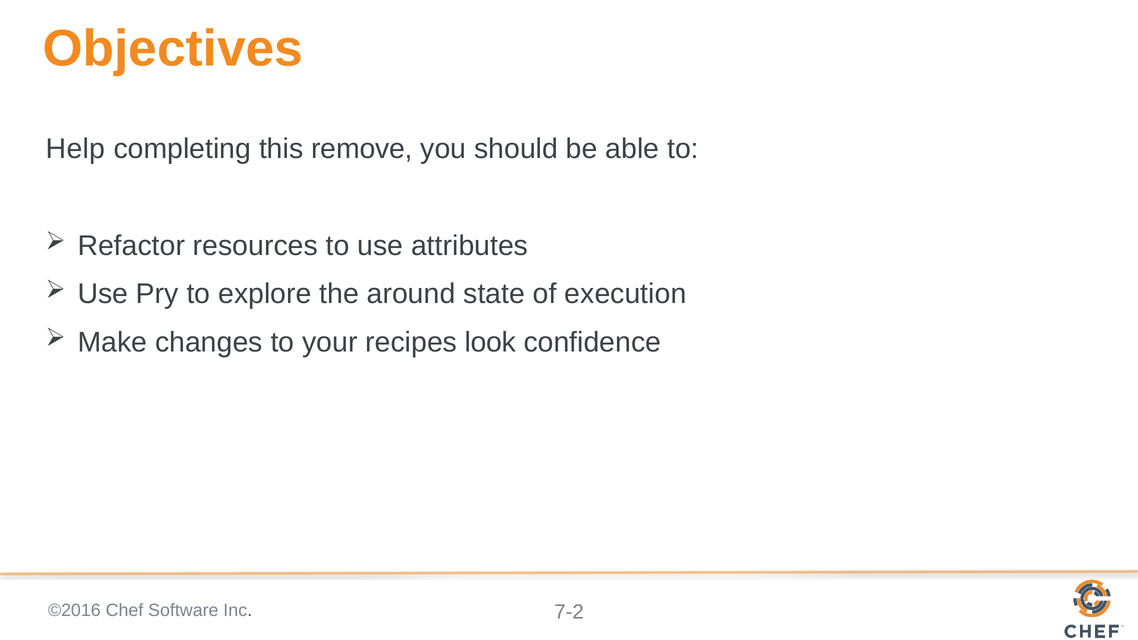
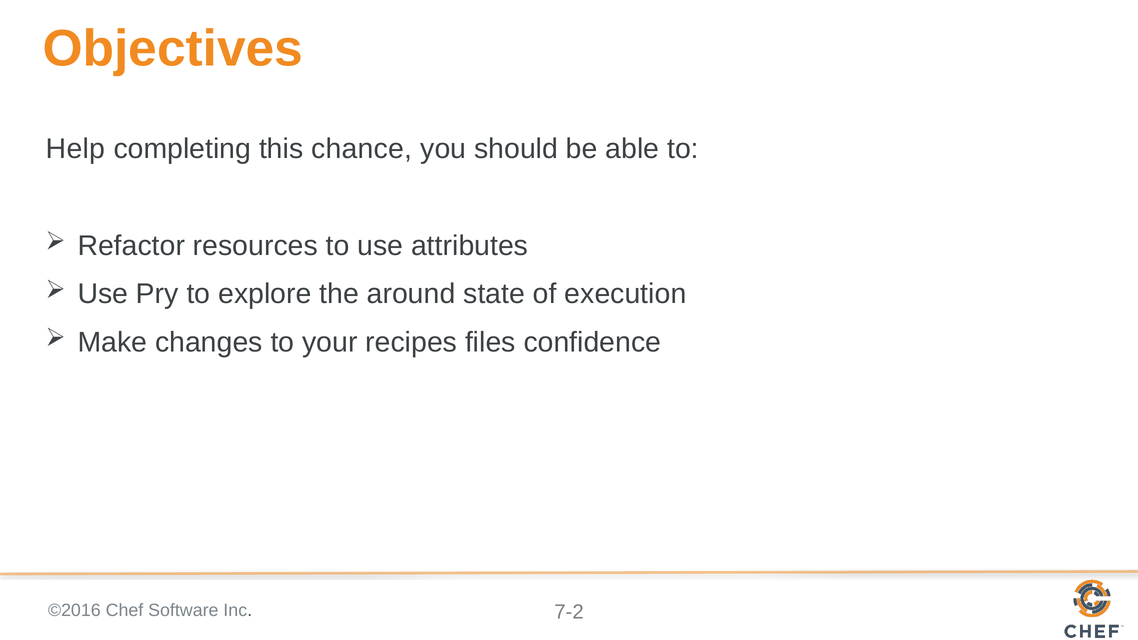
remove: remove -> chance (362, 149)
look: look -> files (490, 342)
